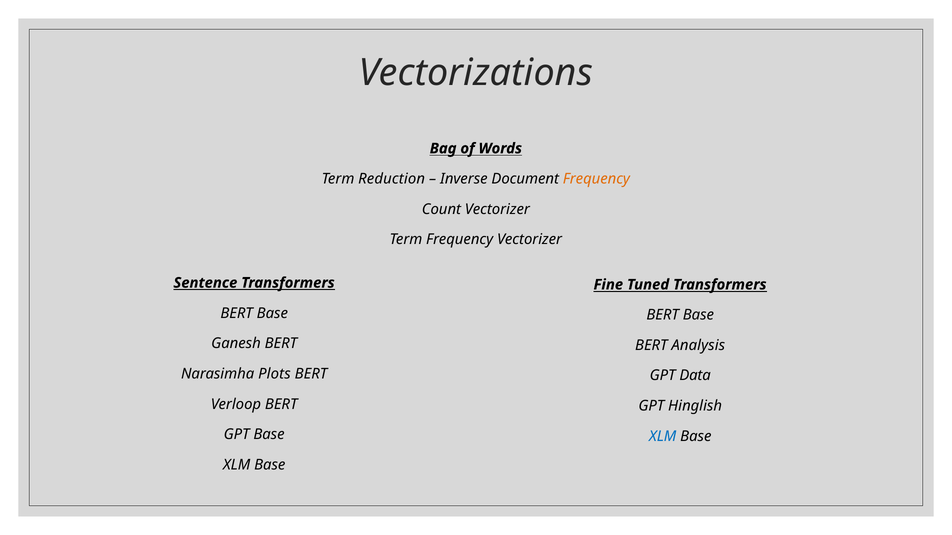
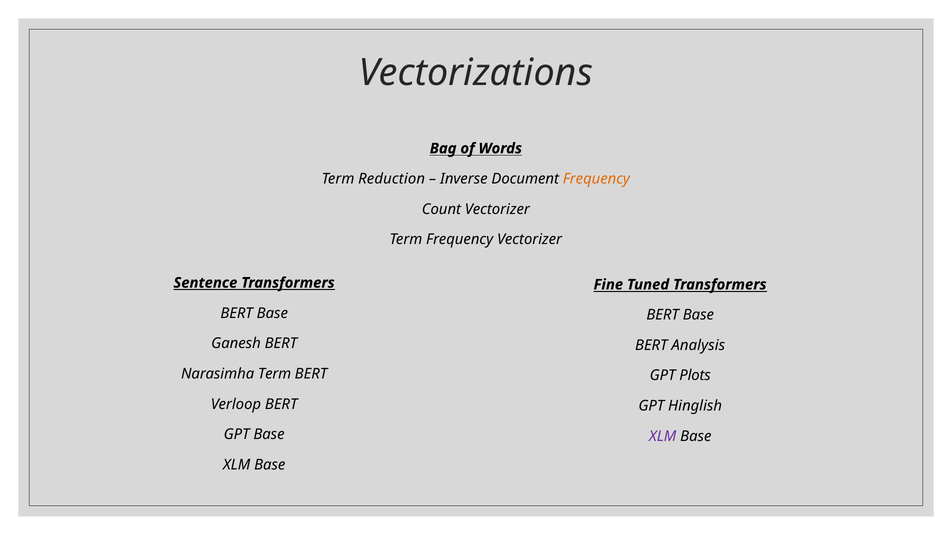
Narasimha Plots: Plots -> Term (275, 374)
Data: Data -> Plots (695, 376)
XLM colour: blue -> purple (663, 437)
